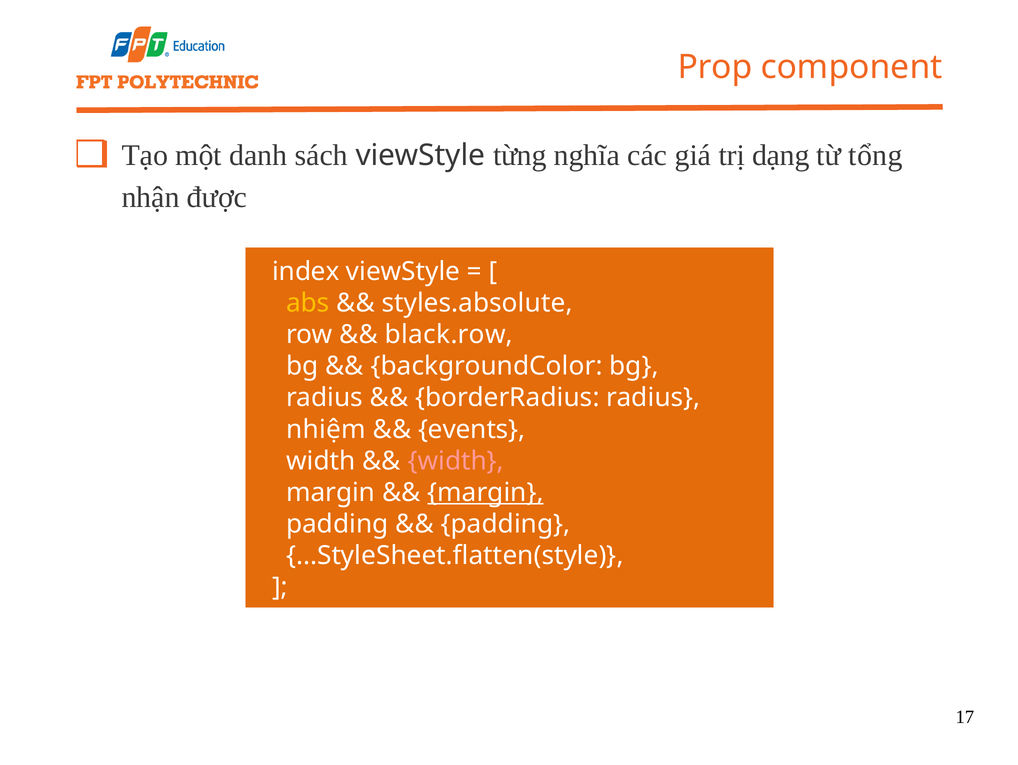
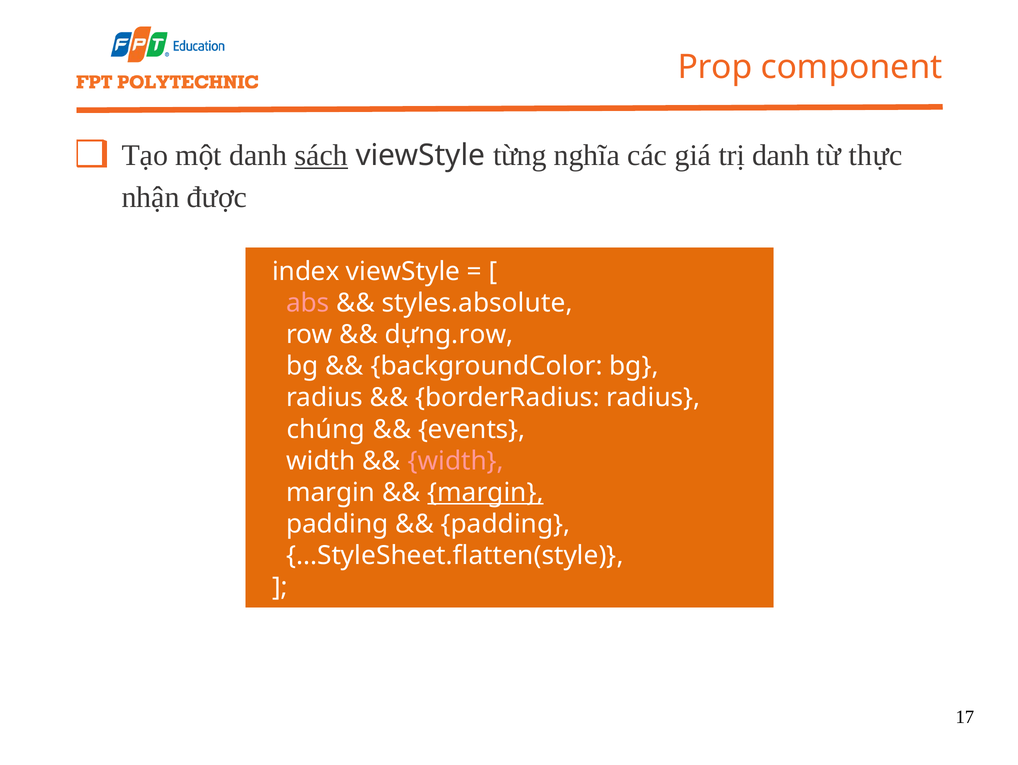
sách underline: none -> present (321, 155)
trị dạng: dạng -> danh (781, 155)
tổng: tổng -> thực (876, 155)
abs colour: yellow -> pink (308, 303)
black.row: black.row -> dựng.row (449, 335)
nhiệm: nhiệm -> chúng (326, 429)
